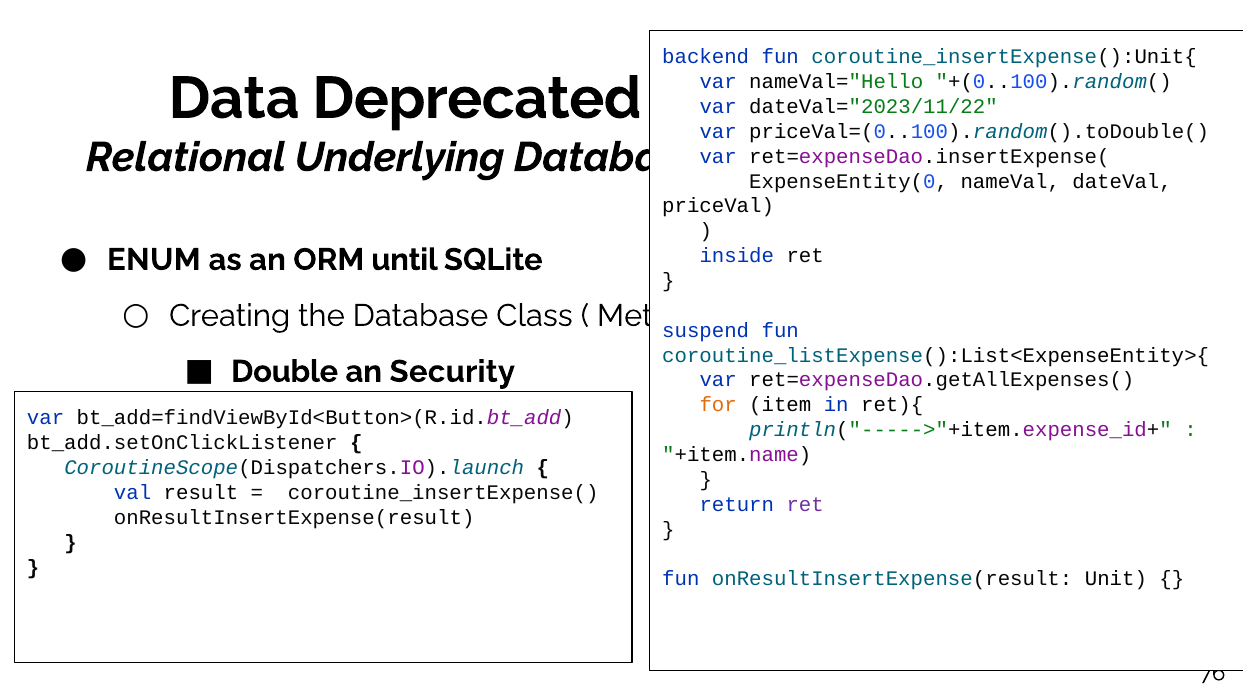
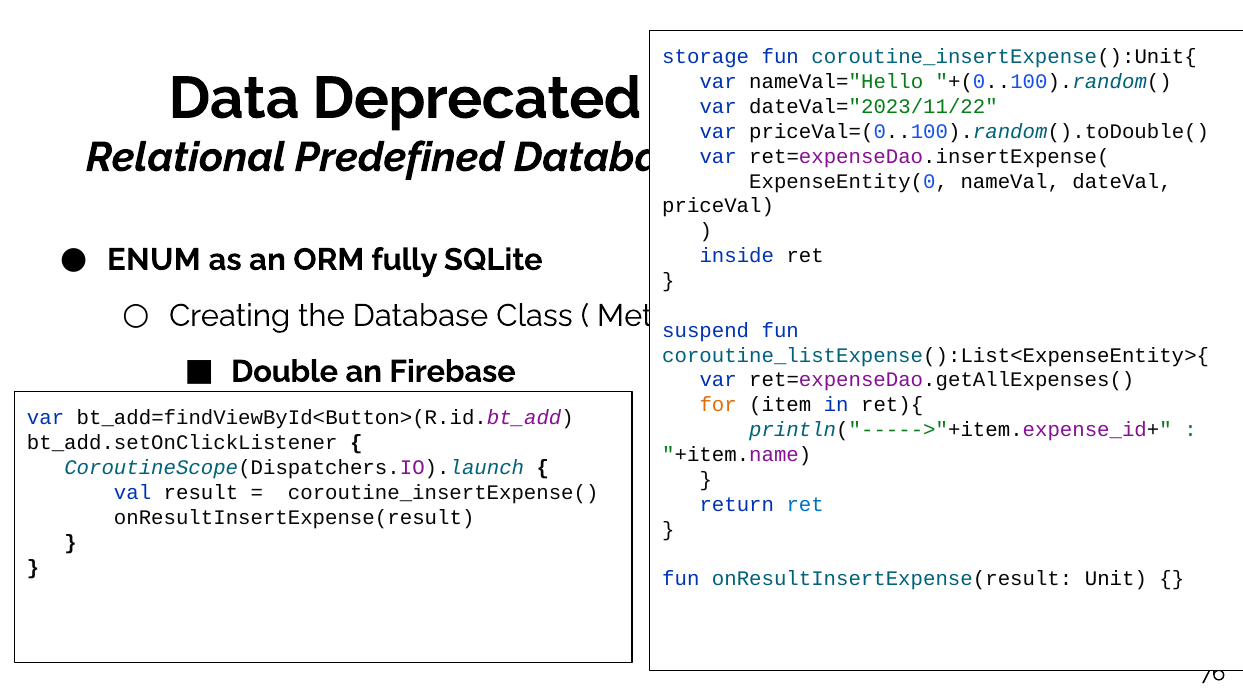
backend: backend -> storage (706, 57)
Underlying: Underlying -> Predefined (399, 157)
until: until -> fully (405, 260)
Security: Security -> Firebase (453, 372)
ret colour: purple -> blue (805, 505)
